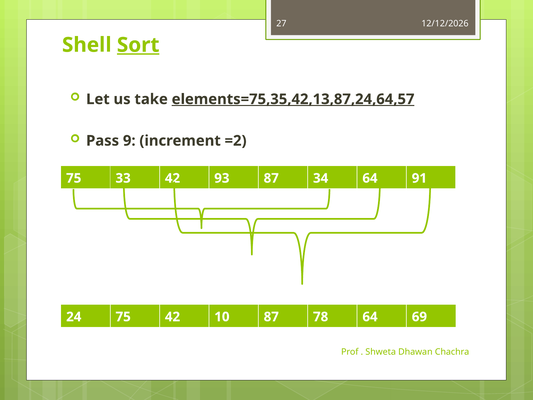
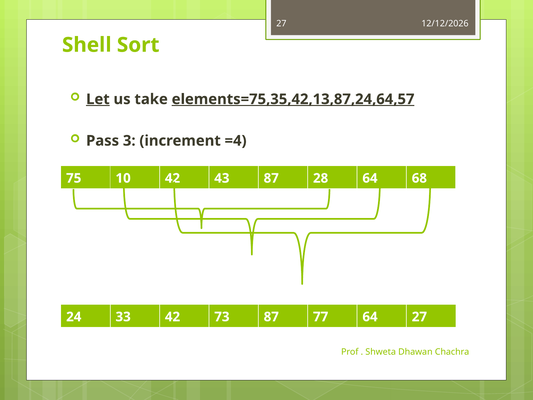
Sort underline: present -> none (138, 45)
Let underline: none -> present (98, 99)
9: 9 -> 3 (129, 141)
=2: =2 -> =4 (236, 141)
33: 33 -> 10 (123, 178)
93: 93 -> 43 (222, 178)
34: 34 -> 28 (321, 178)
91: 91 -> 68 (419, 178)
24 75: 75 -> 33 (123, 317)
10: 10 -> 73 (222, 317)
78: 78 -> 77 (321, 317)
64 69: 69 -> 27 (419, 317)
